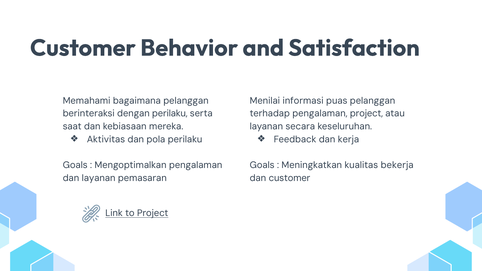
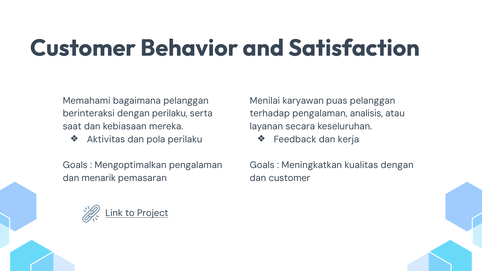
informasi: informasi -> karyawan (303, 101)
pengalaman project: project -> analisis (366, 114)
kualitas bekerja: bekerja -> dengan (397, 165)
dan layanan: layanan -> menarik (99, 178)
